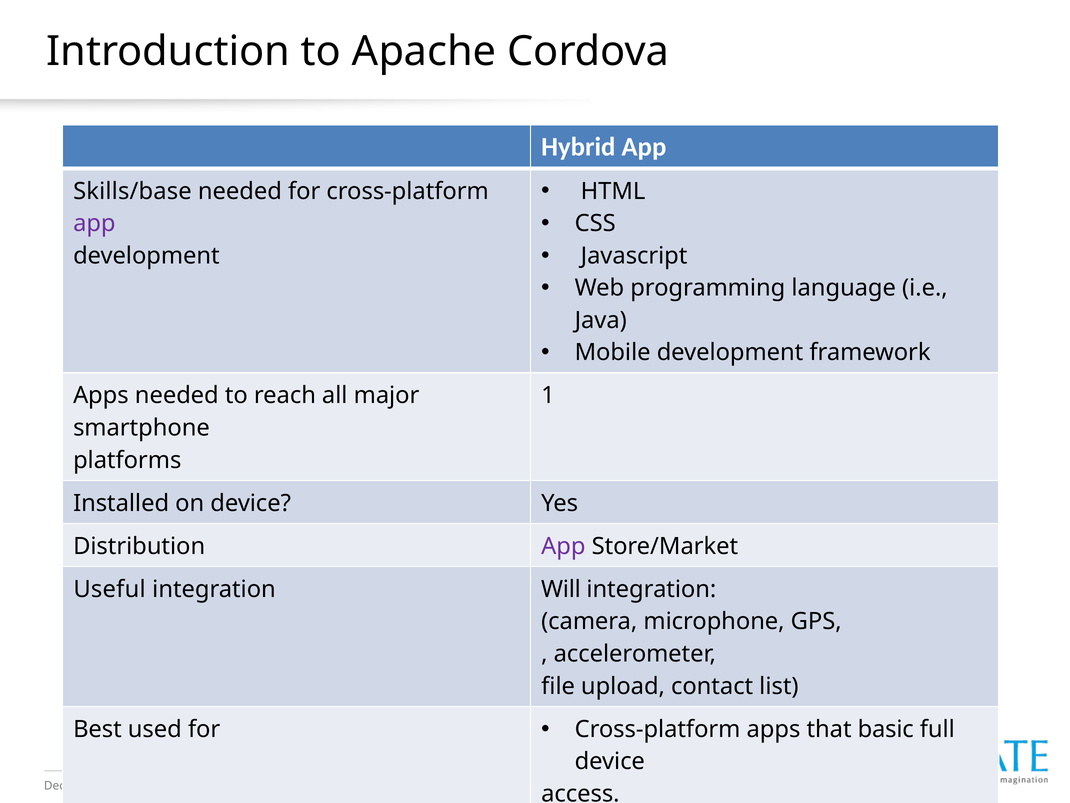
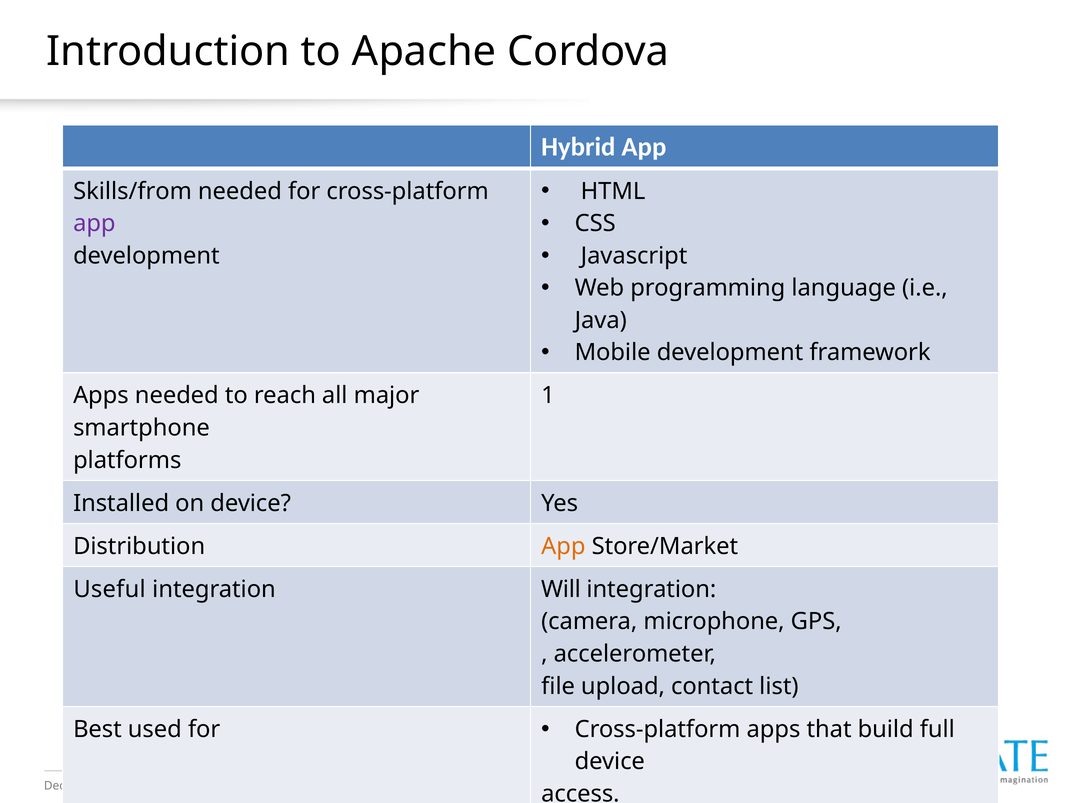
Skills/base: Skills/base -> Skills/from (133, 191)
App colour: purple -> orange (563, 546)
basic: basic -> build (886, 729)
